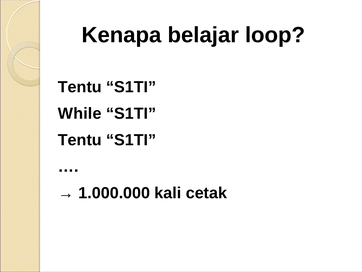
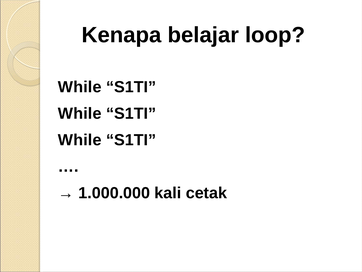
Tentu: Tentu -> While (80, 87)
Tentu: Tentu -> While (80, 140)
